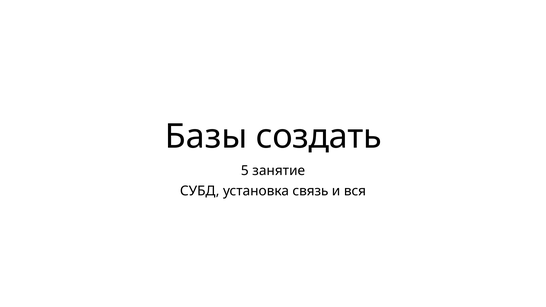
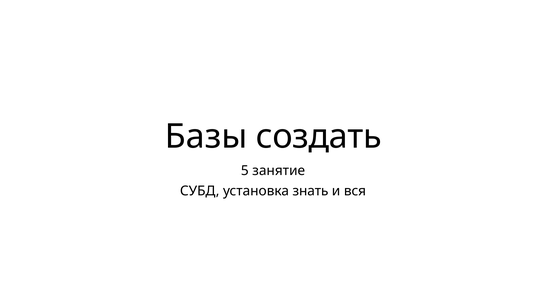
связь: связь -> знать (310, 191)
